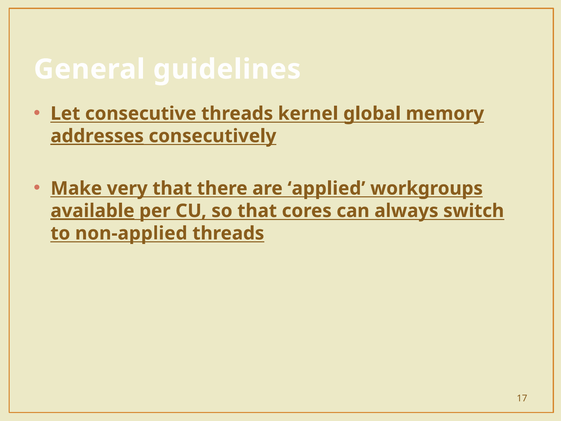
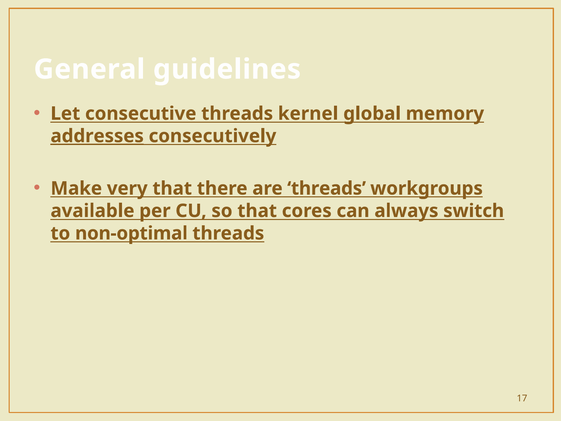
are applied: applied -> threads (327, 188)
available underline: present -> none (92, 211)
non-applied: non-applied -> non-optimal (131, 233)
